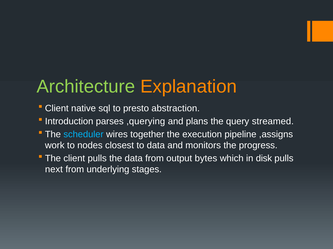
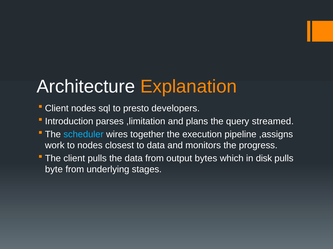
Architecture colour: light green -> white (86, 87)
Client native: native -> nodes (84, 109)
abstraction: abstraction -> developers (176, 109)
,querying: ,querying -> ,limitation (146, 122)
next: next -> byte (54, 170)
